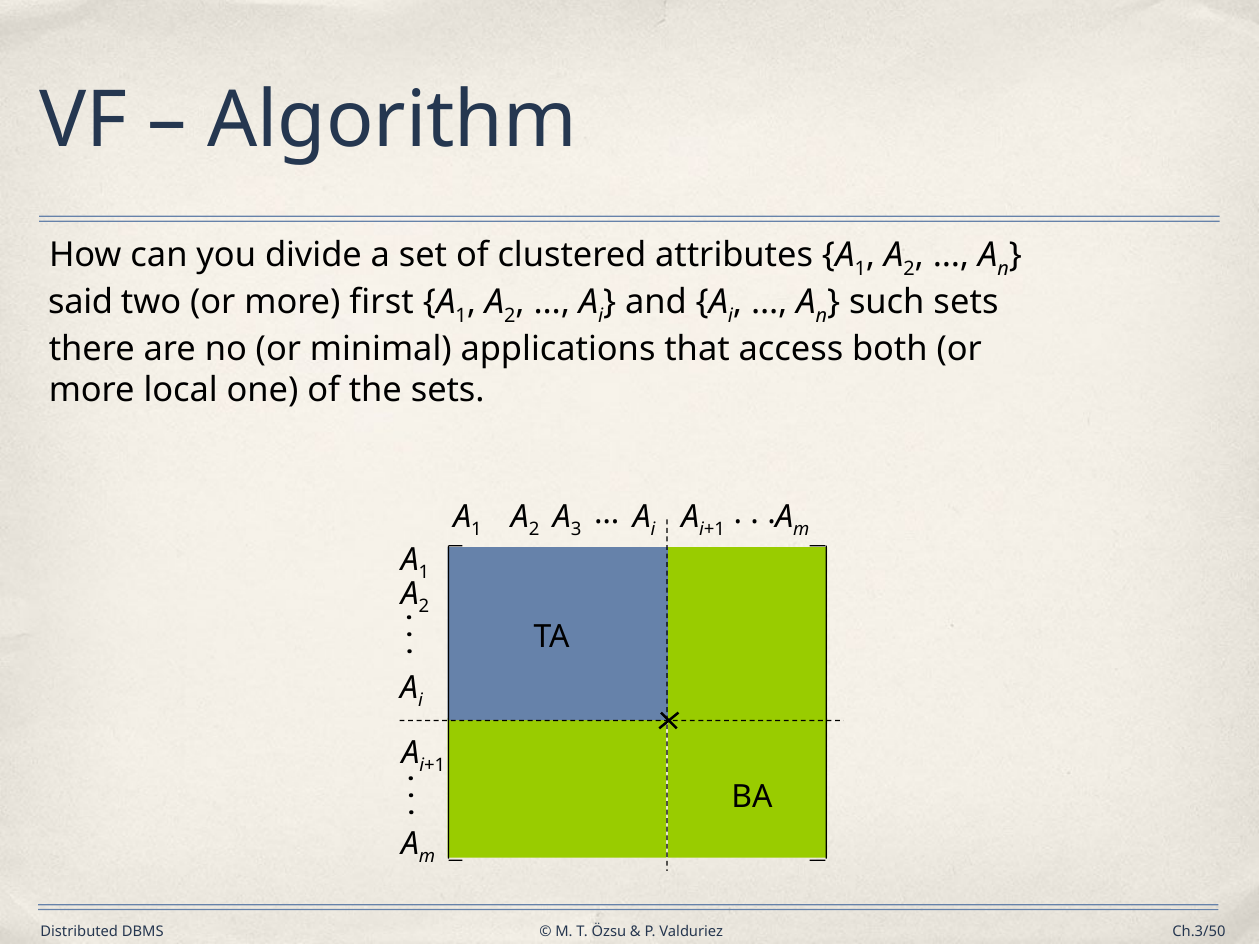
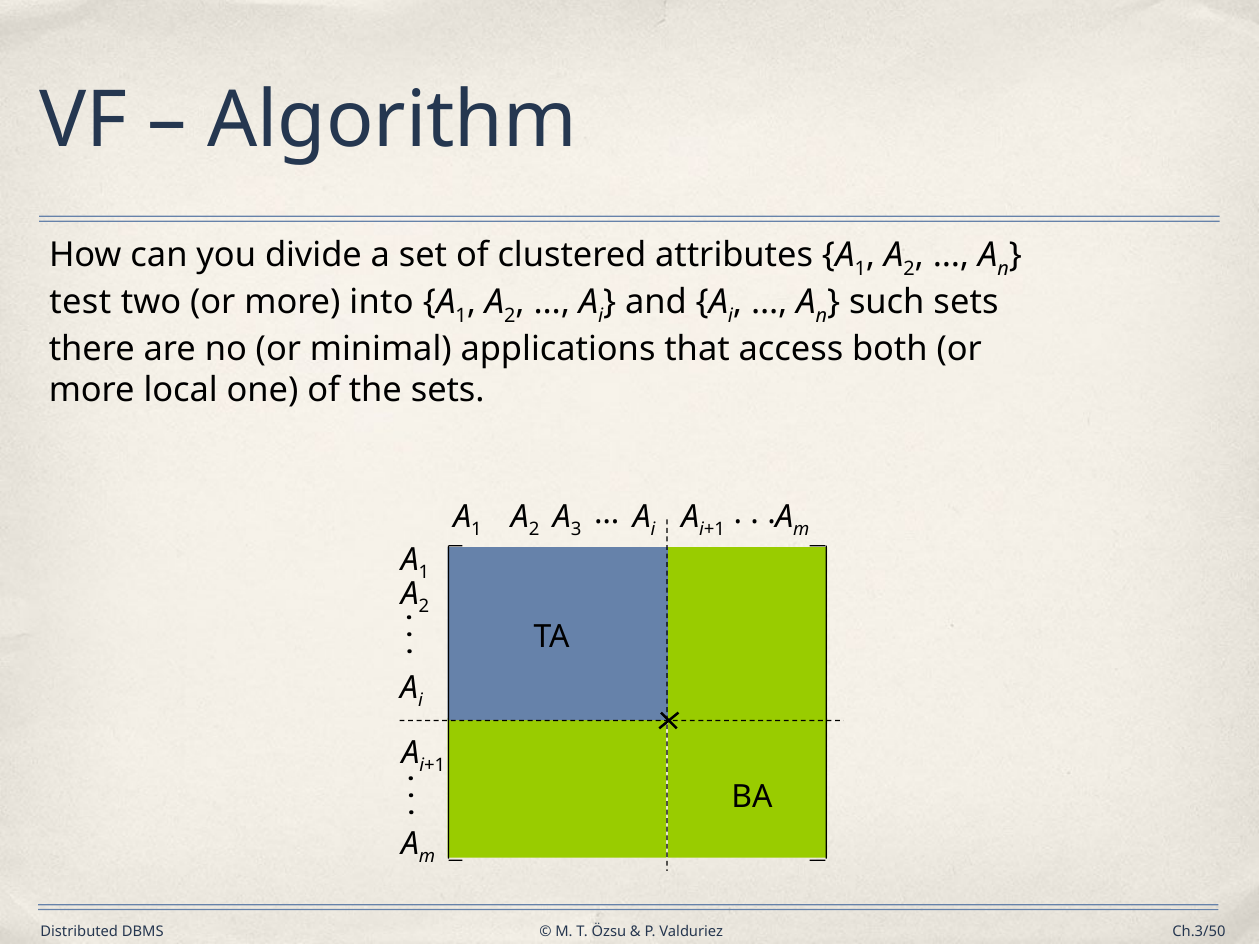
said: said -> test (80, 302)
first: first -> into (382, 302)
